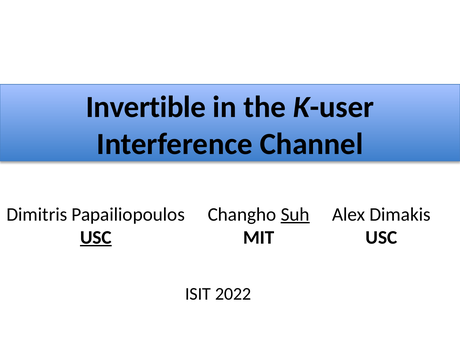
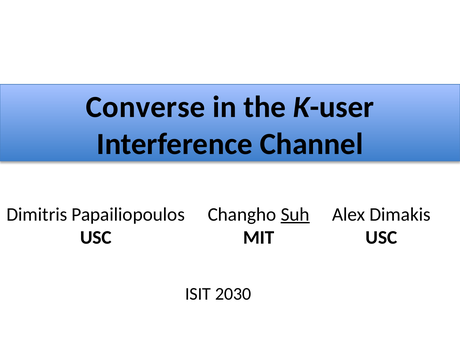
Invertible: Invertible -> Converse (146, 107)
USC underline: present -> none (96, 237)
2022: 2022 -> 2030 (233, 294)
